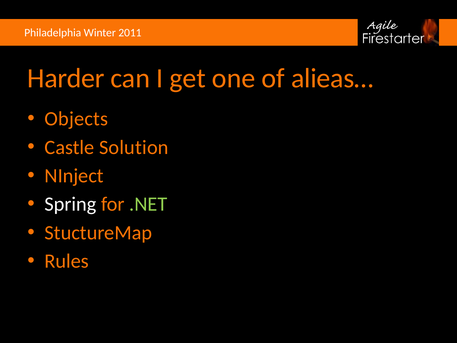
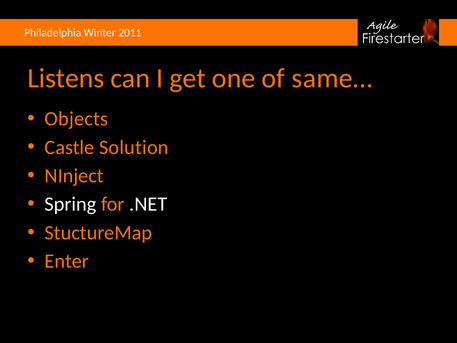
Harder: Harder -> Listens (66, 78)
alieas…: alieas… -> same… (332, 78)
.NET colour: light green -> white (148, 204)
Rules: Rules -> Enter (67, 261)
